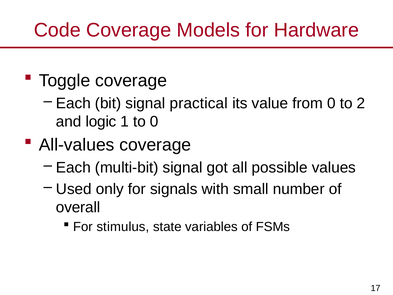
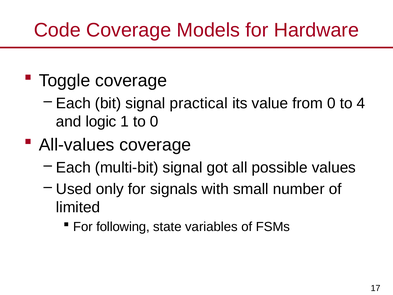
2: 2 -> 4 (361, 103)
overall: overall -> limited (78, 207)
stimulus: stimulus -> following (123, 227)
